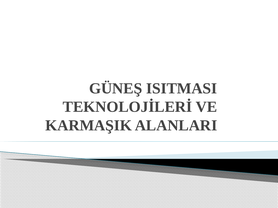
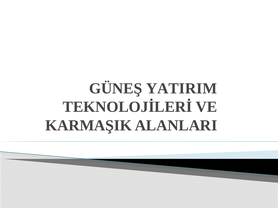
ISITMASI: ISITMASI -> YATIRIM (182, 89)
